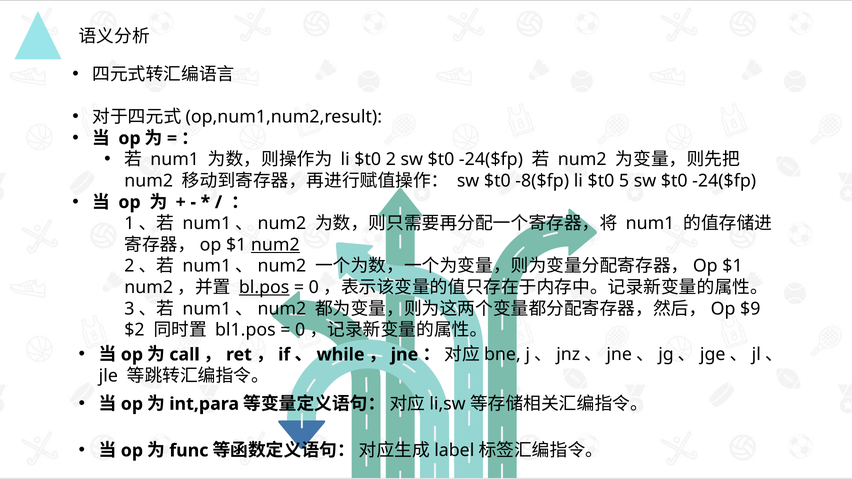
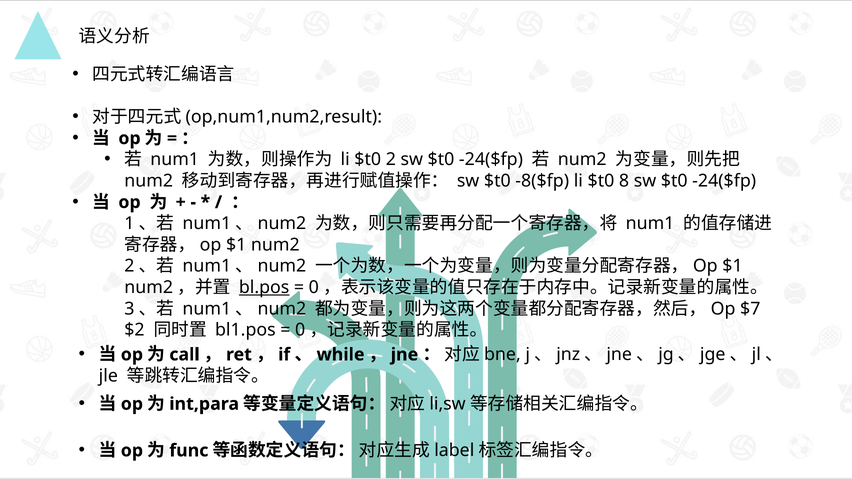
5: 5 -> 8 (624, 181)
num2 underline: present -> none (275, 245)
$9: $9 -> $7 (750, 309)
